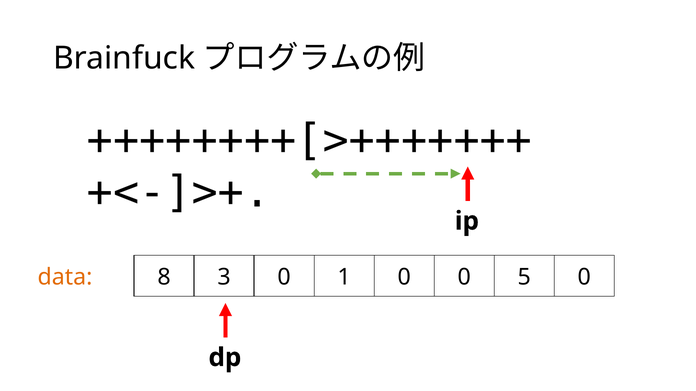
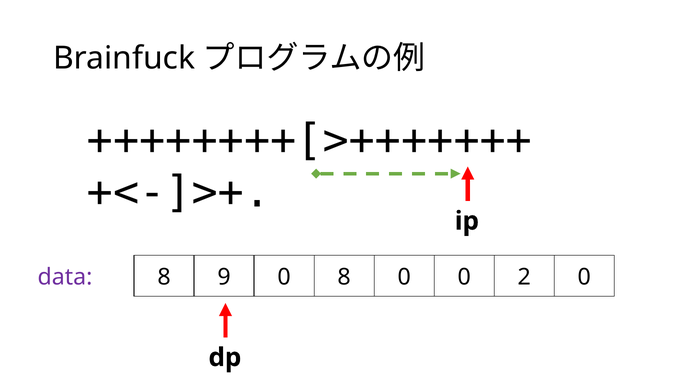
data colour: orange -> purple (65, 277)
3: 3 -> 9 (224, 277)
0 1: 1 -> 8 (344, 277)
5: 5 -> 2 (524, 277)
